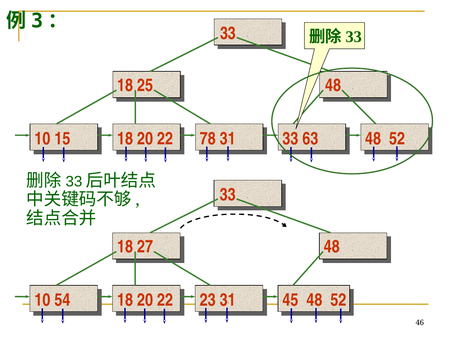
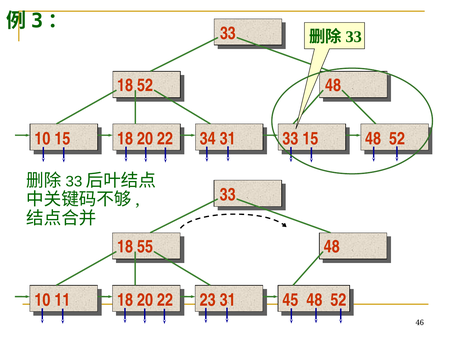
18 25: 25 -> 52 (145, 85)
78: 78 -> 34 (208, 139)
33 63: 63 -> 15 (311, 139)
27: 27 -> 55 (145, 247)
54: 54 -> 11 (62, 300)
